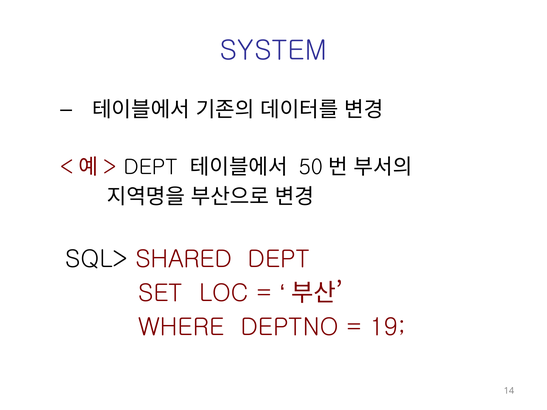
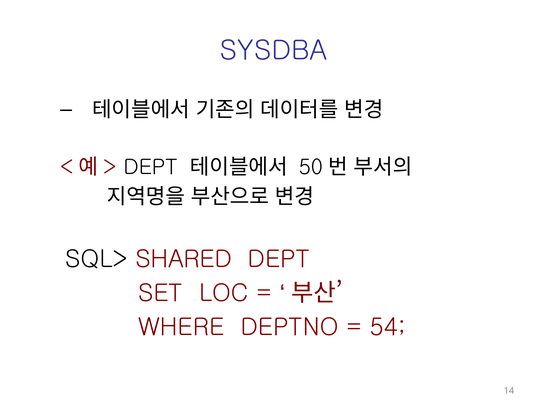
SYSTEM: SYSTEM -> SYSDBA (274, 50)
19: 19 -> 54 (388, 327)
